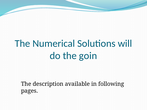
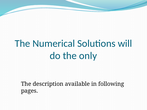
goin: goin -> only (88, 56)
